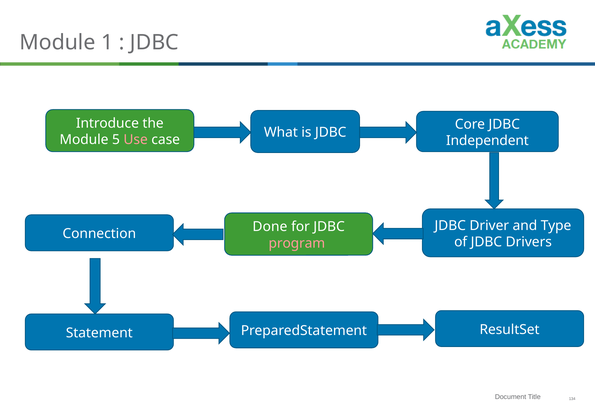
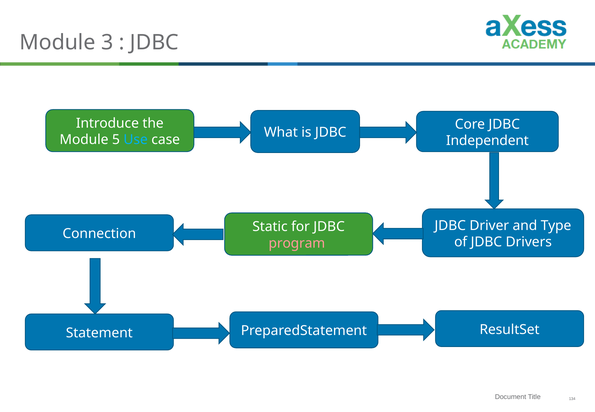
1: 1 -> 3 (107, 42)
Use colour: pink -> light blue (136, 140)
Done: Done -> Static (270, 227)
